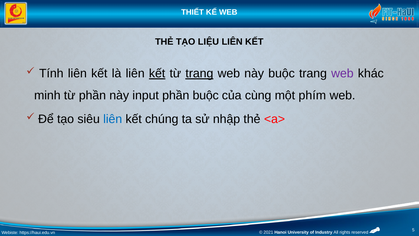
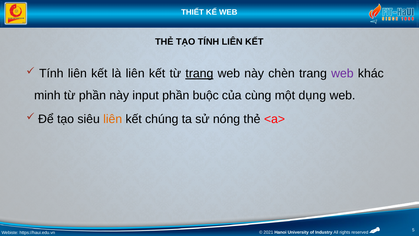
TẠO LIỆU: LIỆU -> TÍNH (208, 42)
kết underline: present -> none (157, 73)
này buộc: buộc -> chèn (282, 73)
phím: phím -> dụng (312, 95)
liên colour: blue -> orange (113, 119)
nhập: nhập -> nóng (227, 119)
